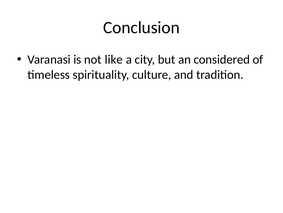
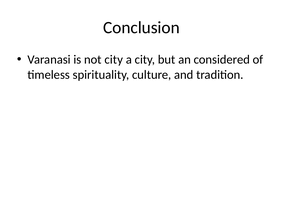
not like: like -> city (114, 59)
